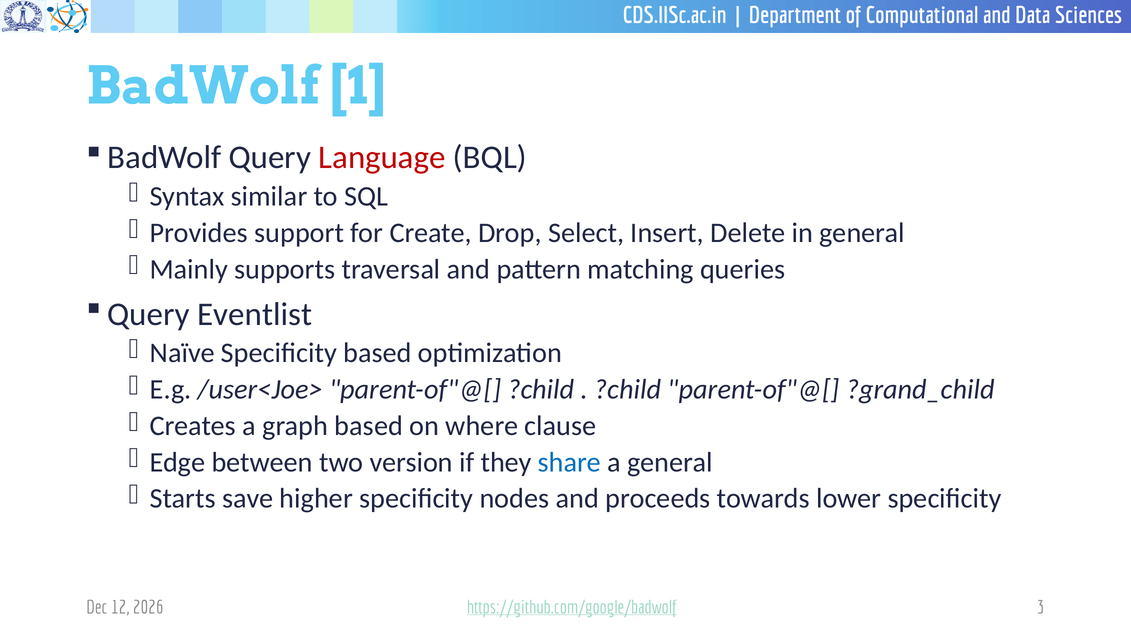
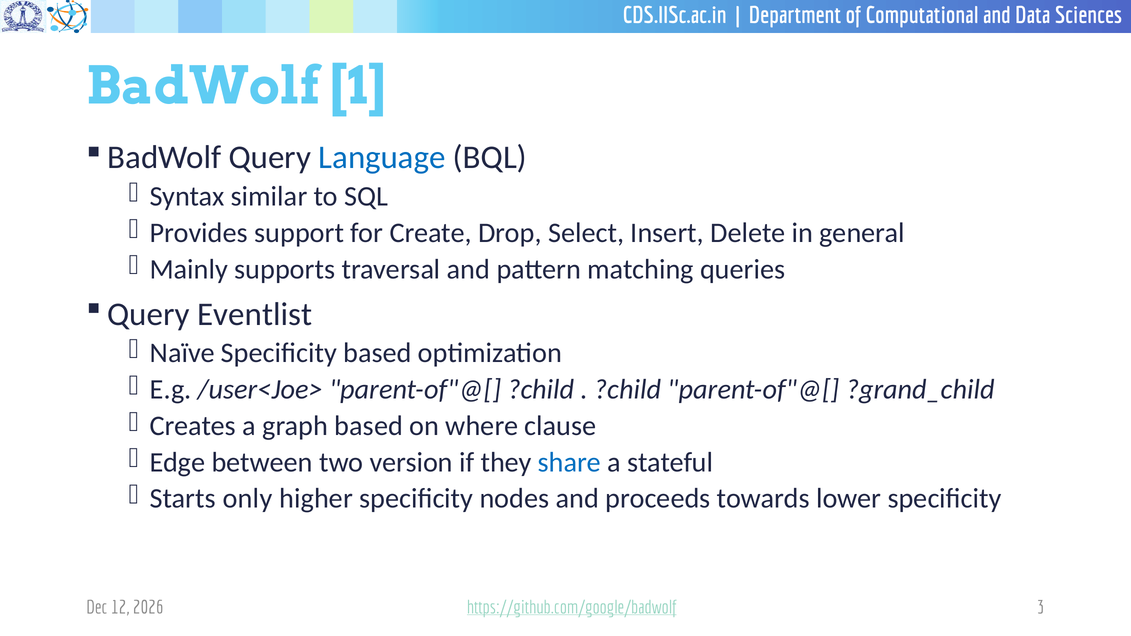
Language colour: red -> blue (382, 158)
a general: general -> stateful (670, 462)
save: save -> only (248, 499)
